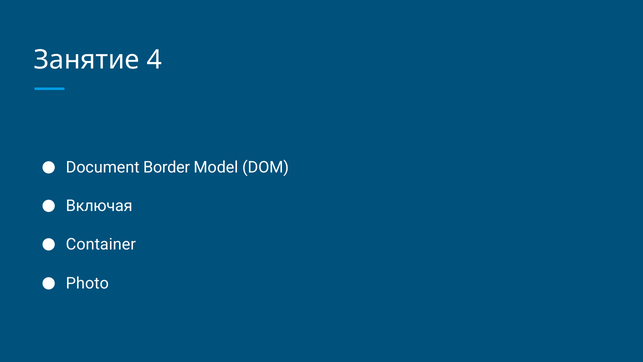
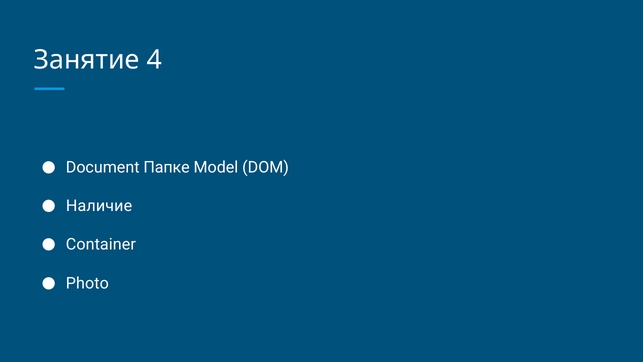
Border: Border -> Папке (167, 167)
Включая: Включая -> Наличие (99, 206)
